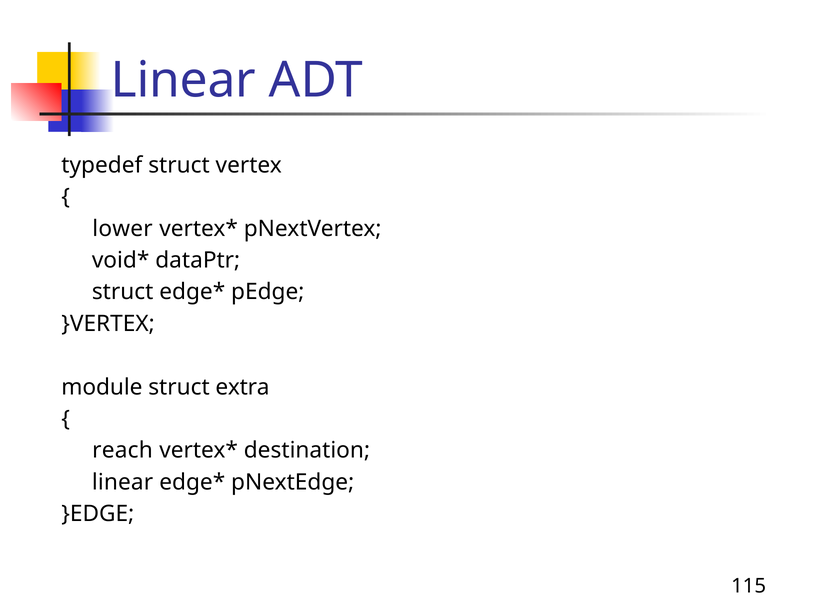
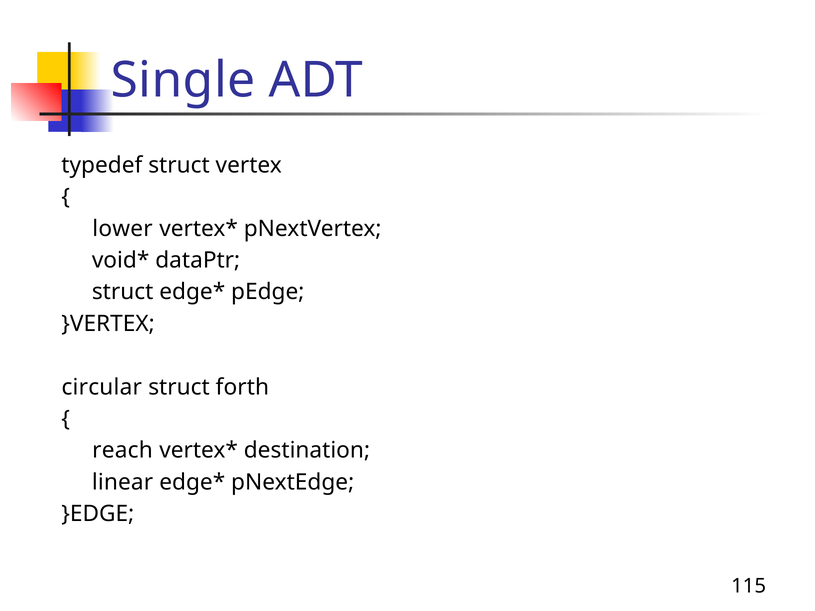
Linear: Linear -> Single (183, 80)
module: module -> circular (102, 387)
extra: extra -> forth (242, 387)
